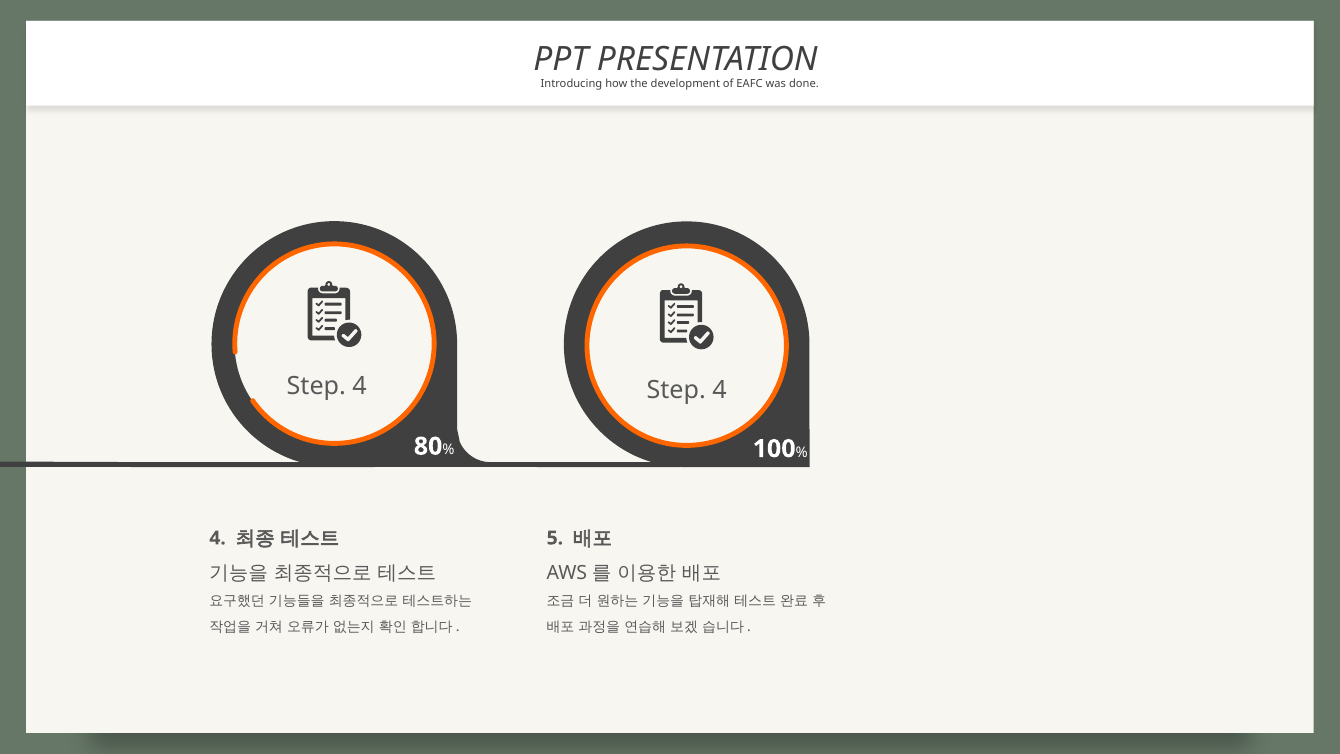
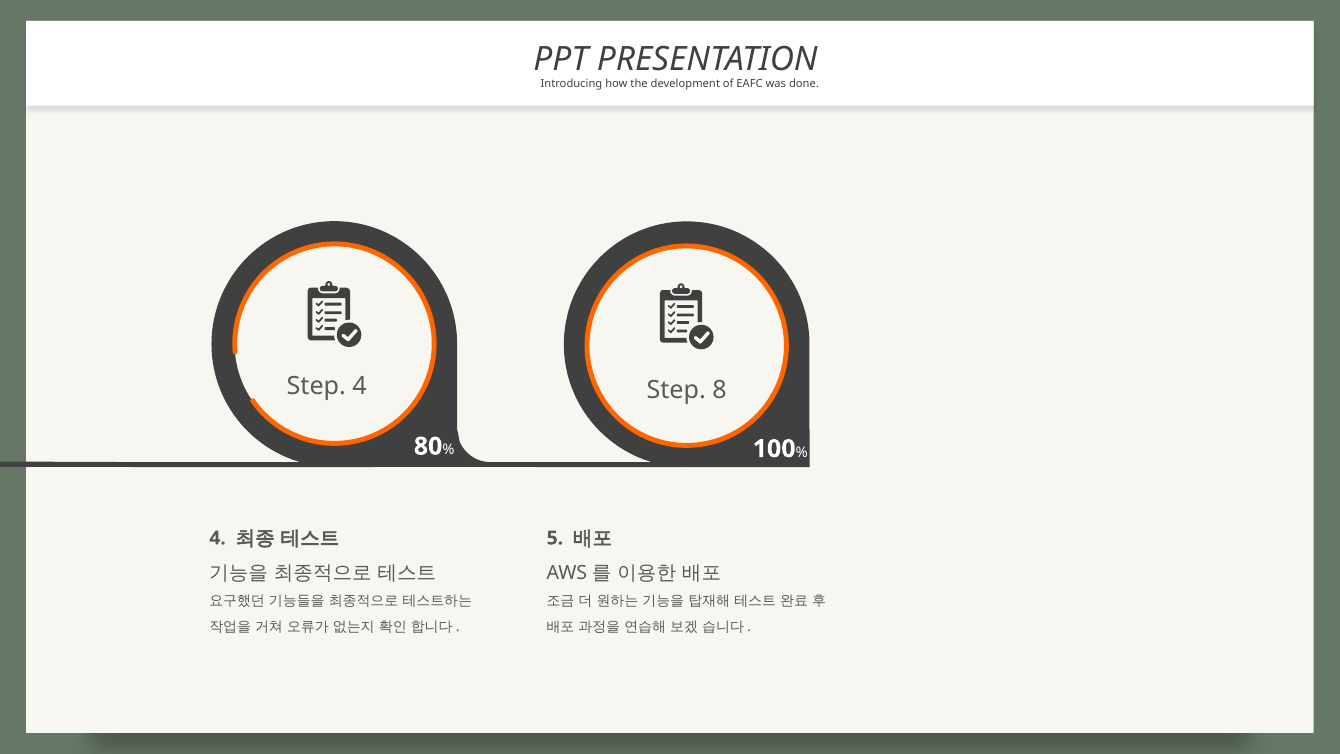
4: 4 -> 8 (719, 390)
